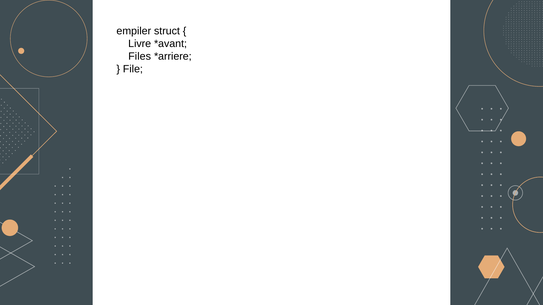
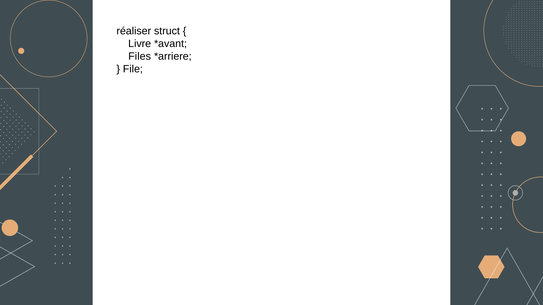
empiler: empiler -> réaliser (134, 31)
